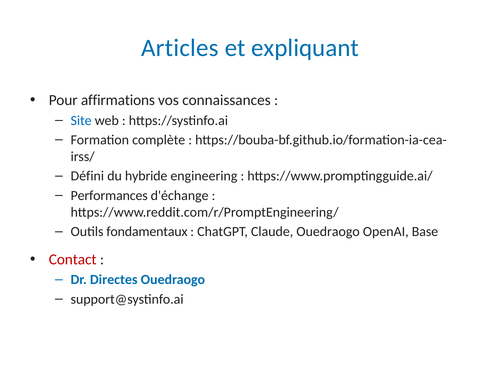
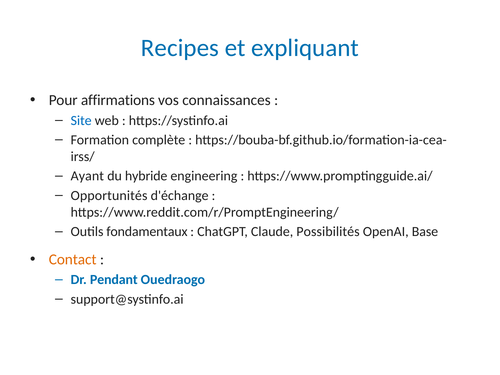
Articles: Articles -> Recipes (180, 48)
Défini: Défini -> Ayant (87, 176)
Performances: Performances -> Opportunités (109, 195)
Claude Ouedraogo: Ouedraogo -> Possibilités (328, 232)
Contact colour: red -> orange (73, 260)
Directes: Directes -> Pendant (114, 280)
